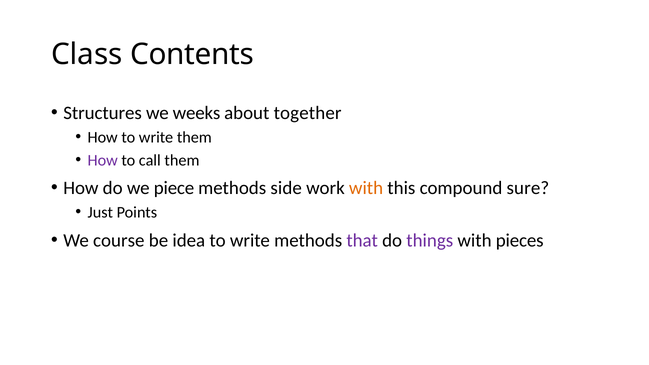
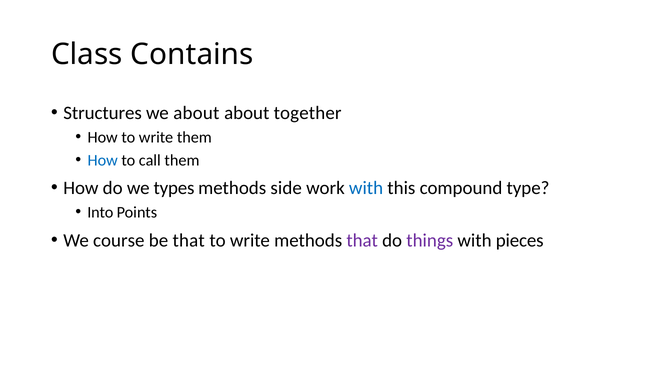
Contents: Contents -> Contains (192, 55)
we weeks: weeks -> about (196, 113)
How colour: purple -> blue (103, 160)
piece: piece -> types (174, 188)
with colour: orange -> blue (366, 188)
sure: sure -> type (528, 188)
Just: Just -> Into (100, 213)
be idea: idea -> that (189, 241)
